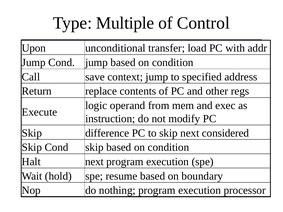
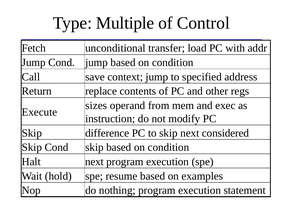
Upon: Upon -> Fetch (34, 48)
logic: logic -> sizes (96, 106)
boundary: boundary -> examples (202, 176)
processor: processor -> statement (245, 191)
